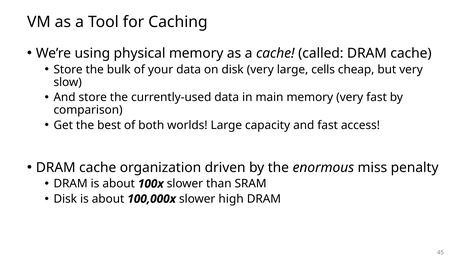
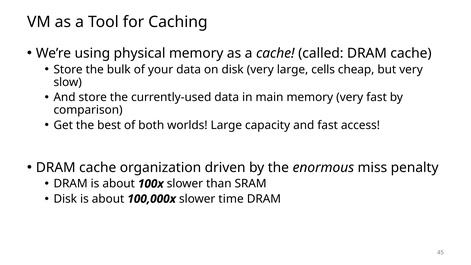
high: high -> time (231, 199)
